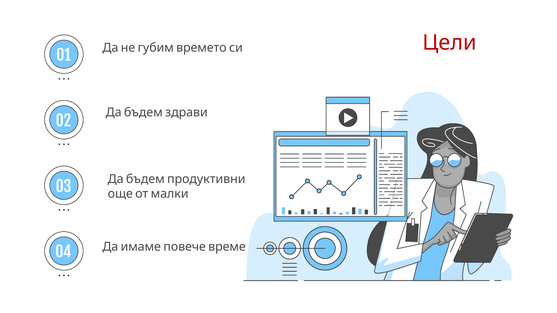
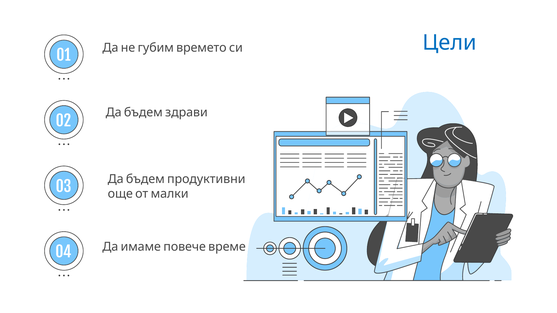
Цели colour: red -> blue (450, 43)
